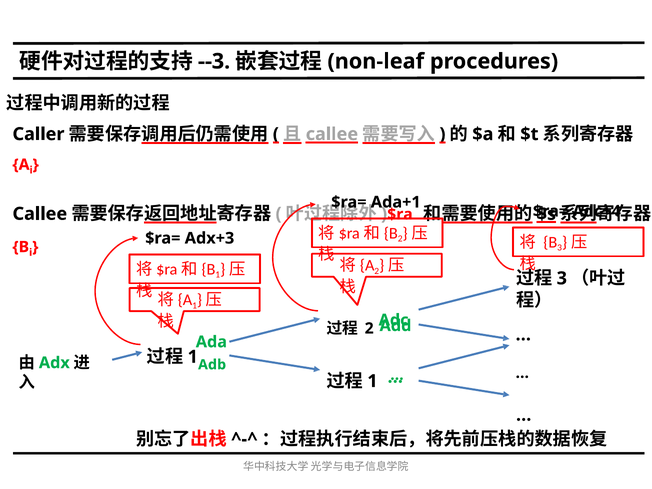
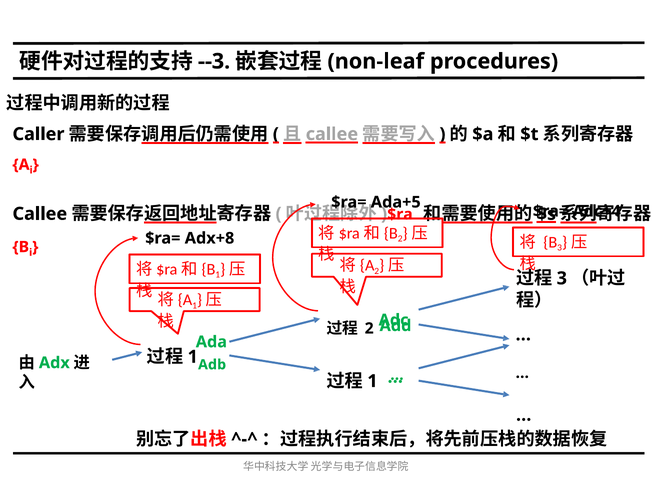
Ada+1: Ada+1 -> Ada+5 (396, 202)
Adx+3: Adx+3 -> Adx+8 (210, 238)
